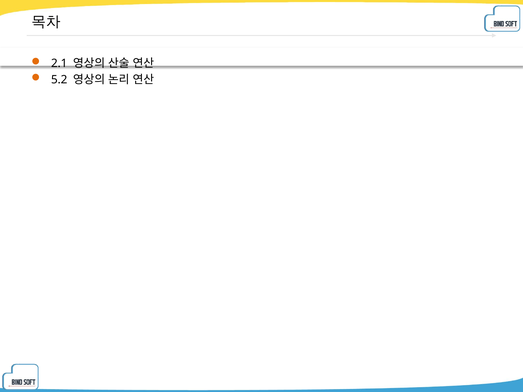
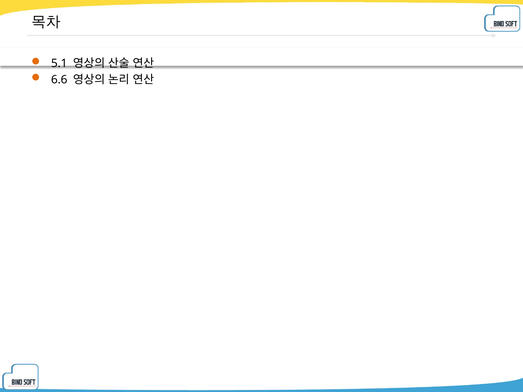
2.1: 2.1 -> 5.1 (59, 64)
5.2: 5.2 -> 6.6 (59, 80)
